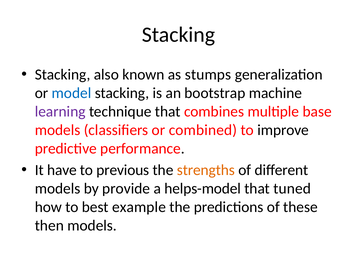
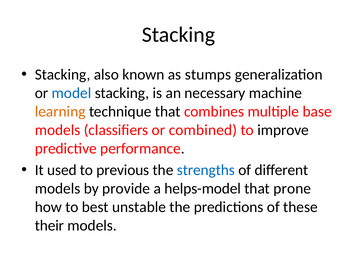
bootstrap: bootstrap -> necessary (215, 93)
learning colour: purple -> orange (60, 111)
have: have -> used (62, 170)
strengths colour: orange -> blue (206, 170)
tuned: tuned -> prone (292, 188)
example: example -> unstable (139, 207)
then: then -> their (49, 225)
